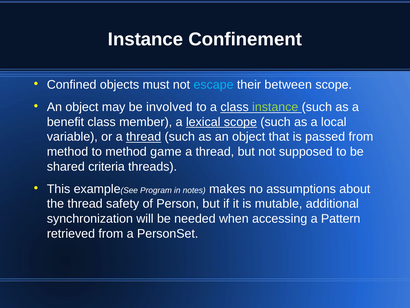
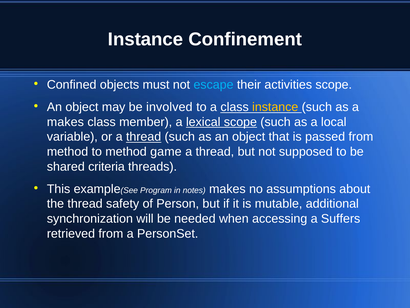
between: between -> activities (288, 85)
instance colour: light green -> yellow (275, 107)
benefit: benefit -> makes (65, 122)
Pattern: Pattern -> Suffers (341, 218)
